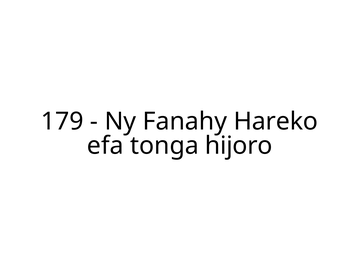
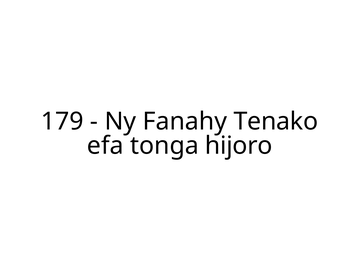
Hareko: Hareko -> Tenako (276, 122)
